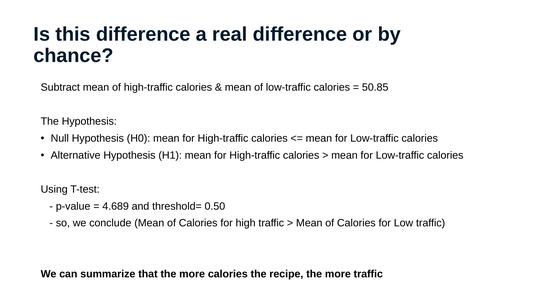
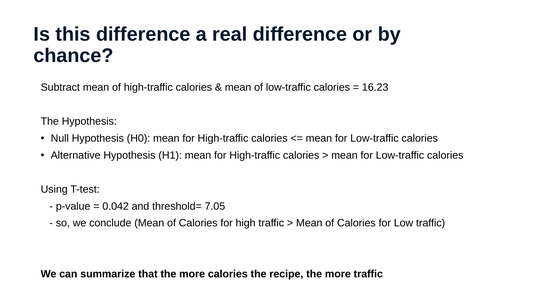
50.85: 50.85 -> 16.23 (375, 88)
4.689: 4.689 -> 0.042 (116, 206)
0.50: 0.50 -> 7.05 (215, 206)
